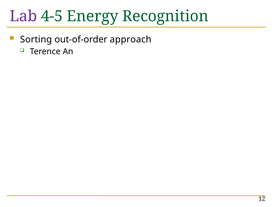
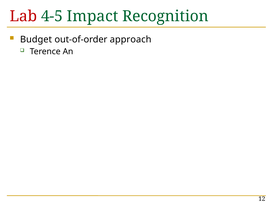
Lab colour: purple -> red (23, 16)
Energy: Energy -> Impact (92, 16)
Sorting: Sorting -> Budget (36, 39)
